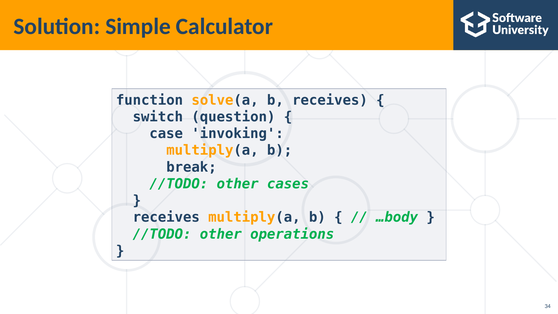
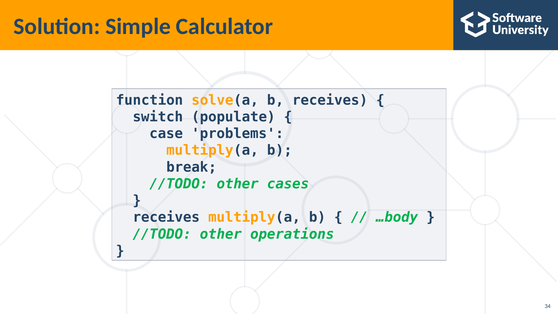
question: question -> populate (233, 117)
invoking: invoking -> problems (238, 134)
